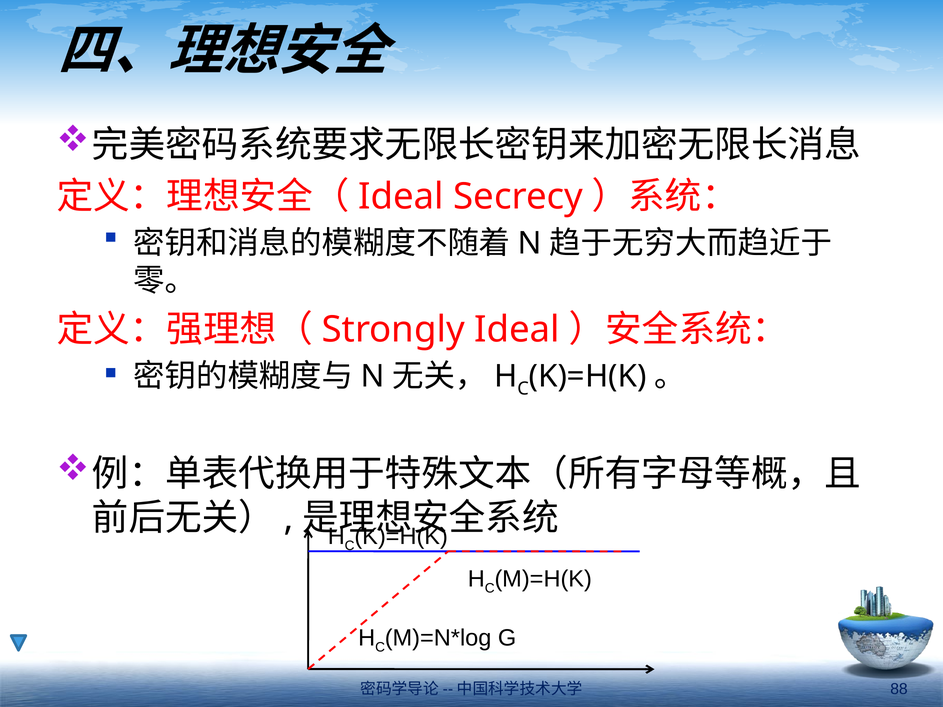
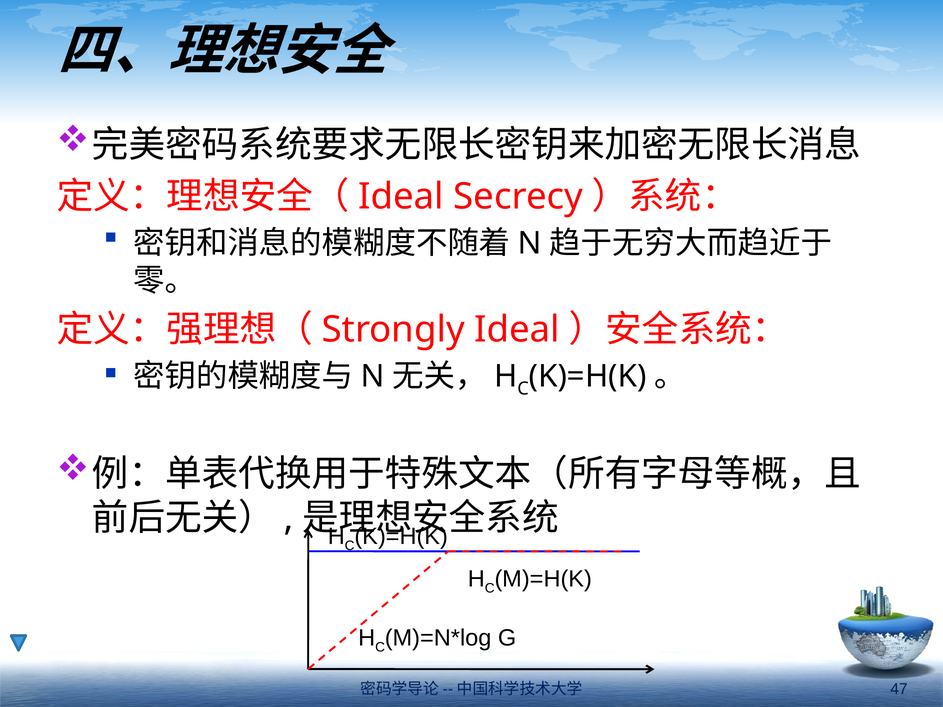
88: 88 -> 47 (899, 689)
